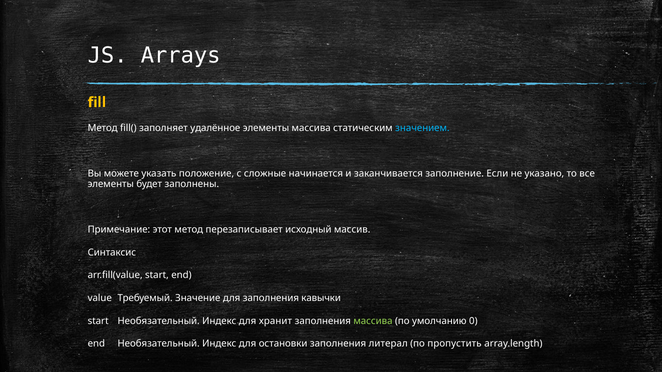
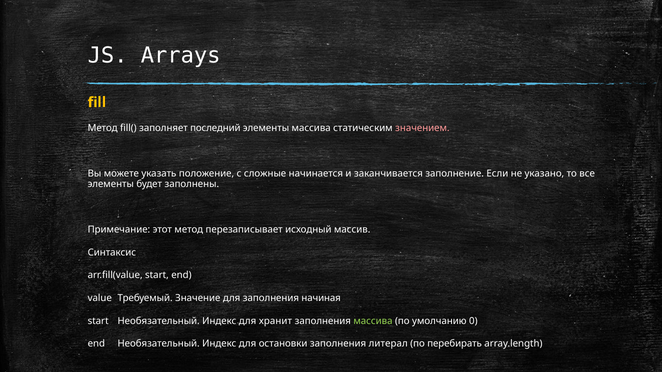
удалённое: удалённое -> последний (215, 128)
значением colour: light blue -> pink (422, 128)
кавычки: кавычки -> начиная (321, 298)
пропустить: пропустить -> перебирать (455, 344)
